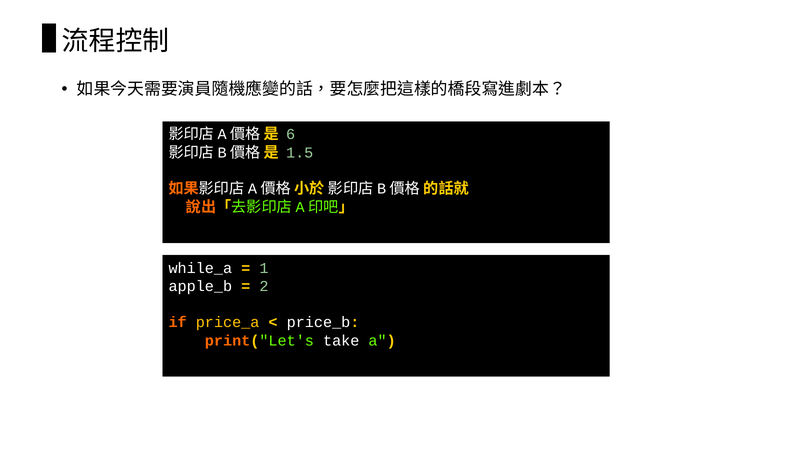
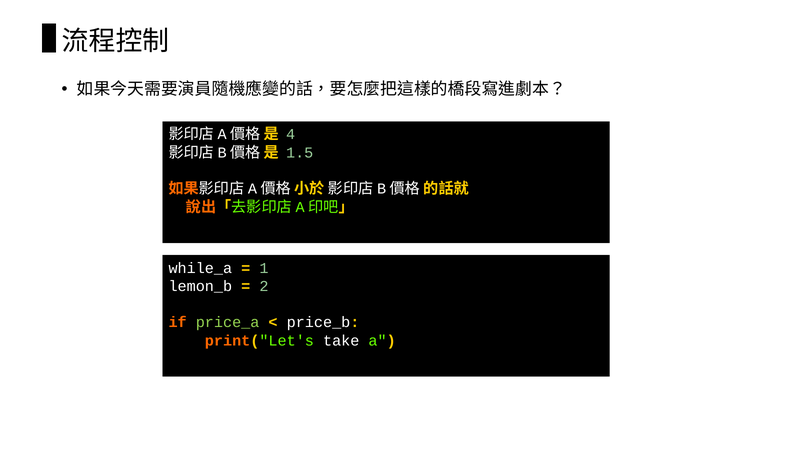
6: 6 -> 4 (291, 135)
apple_b: apple_b -> lemon_b (200, 286)
price_a colour: yellow -> light green (228, 323)
